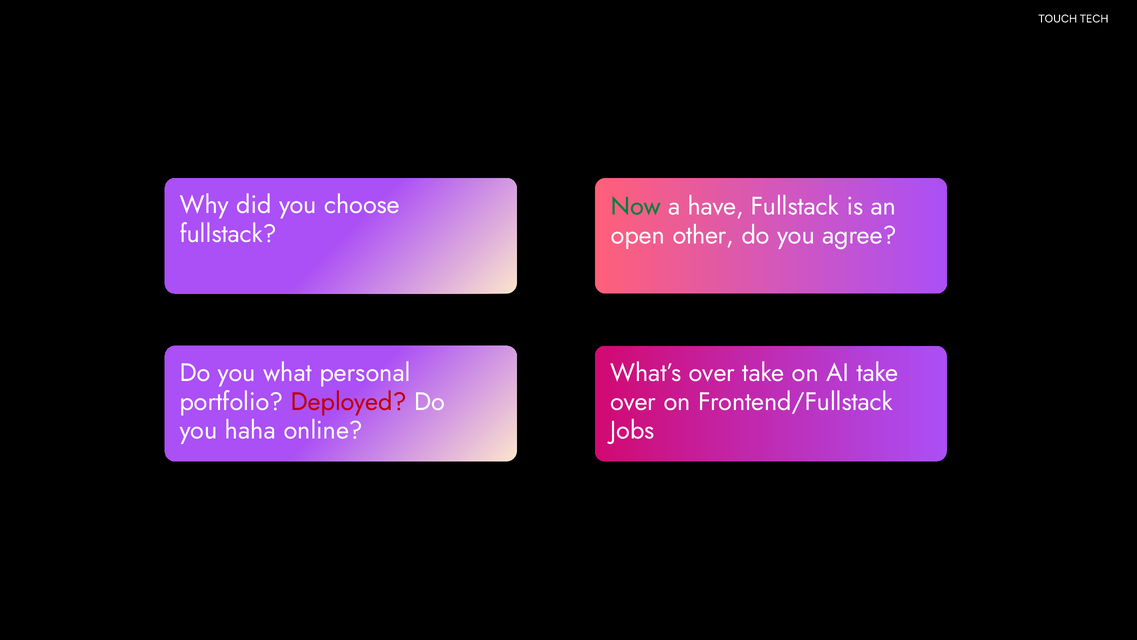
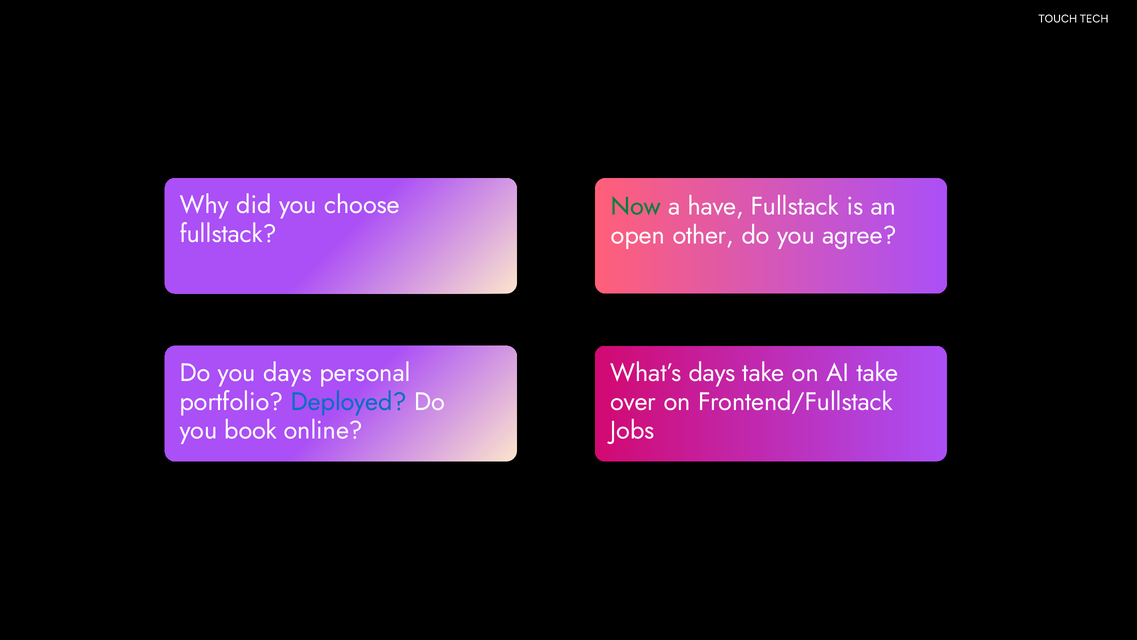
you what: what -> days (287, 373)
What’s over: over -> days (712, 373)
Deployed colour: red -> blue (349, 401)
haha: haha -> book (251, 430)
